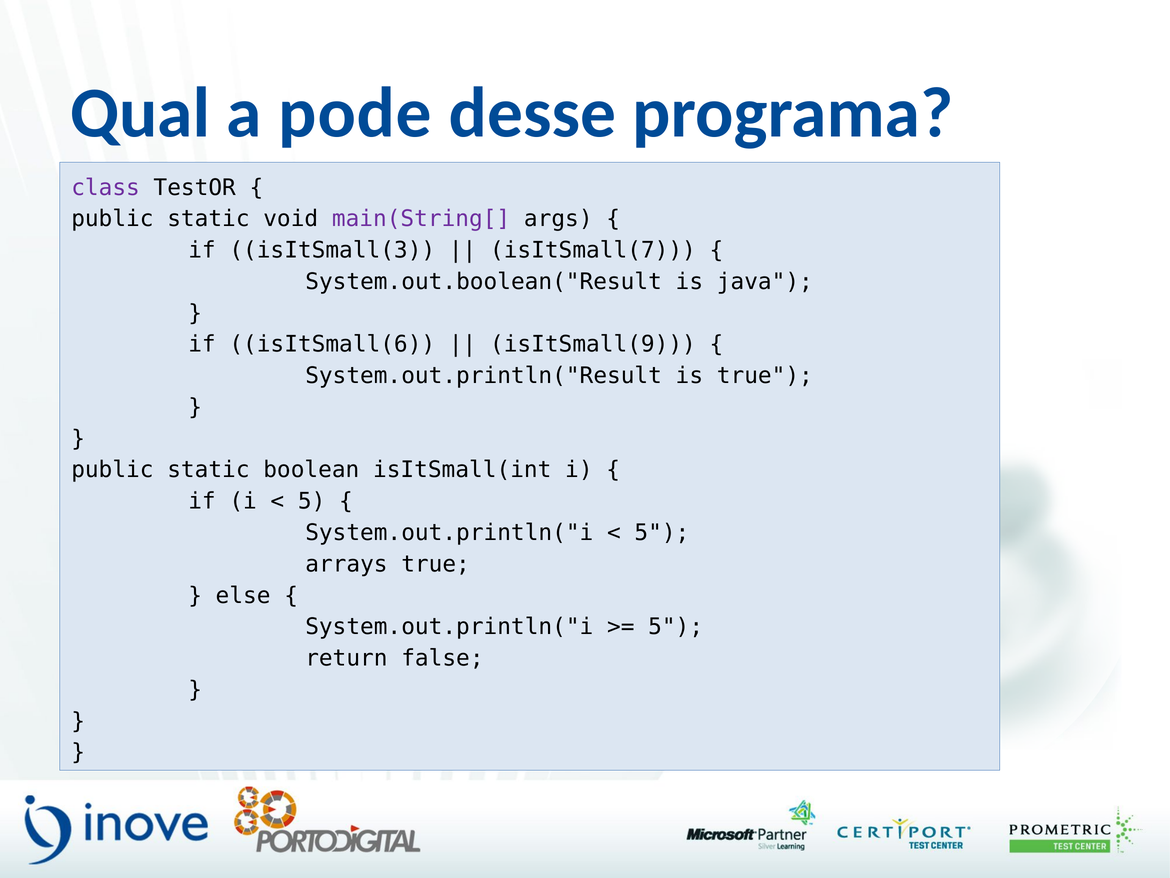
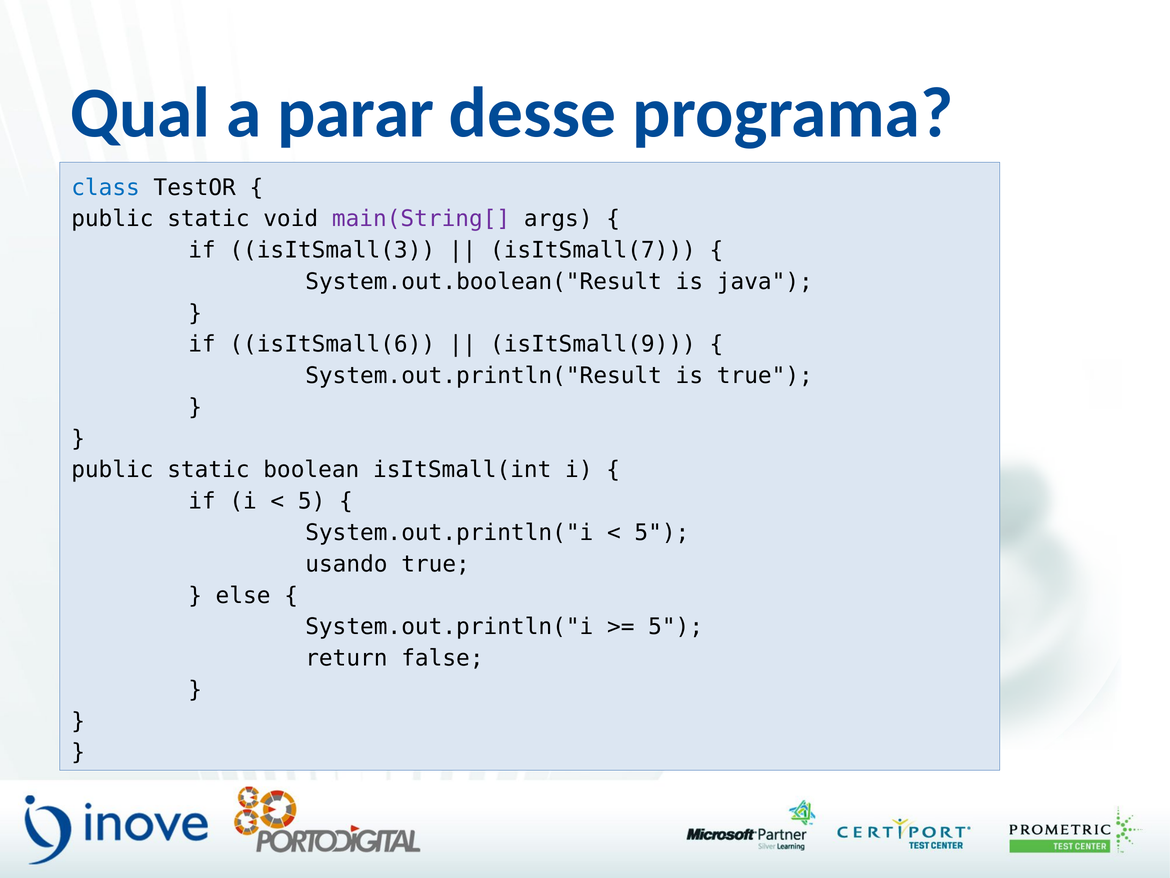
pode: pode -> parar (356, 113)
class colour: purple -> blue (106, 187)
arrays: arrays -> usando (346, 564)
